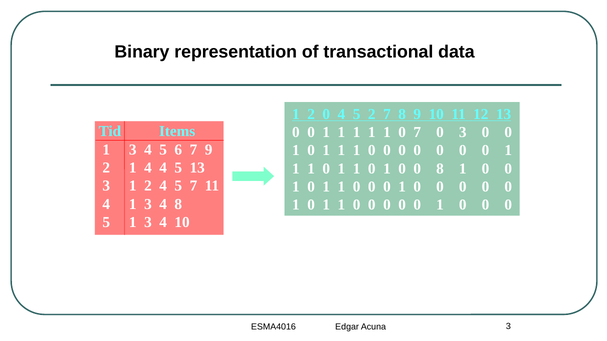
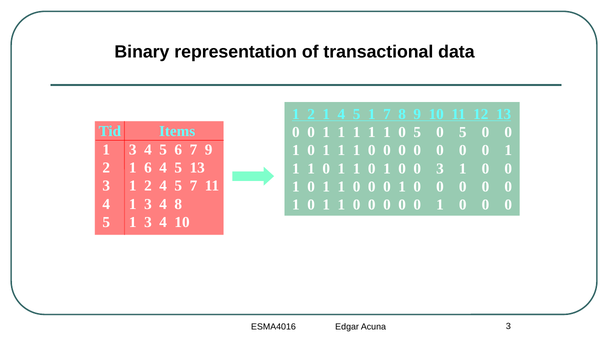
1 2 0: 0 -> 1 (326, 114)
4 5 2: 2 -> 1 (372, 114)
1 0 7: 7 -> 5 (417, 132)
3: 3 -> 5 (463, 132)
1 4: 4 -> 6 (148, 168)
0 8: 8 -> 3 (440, 169)
